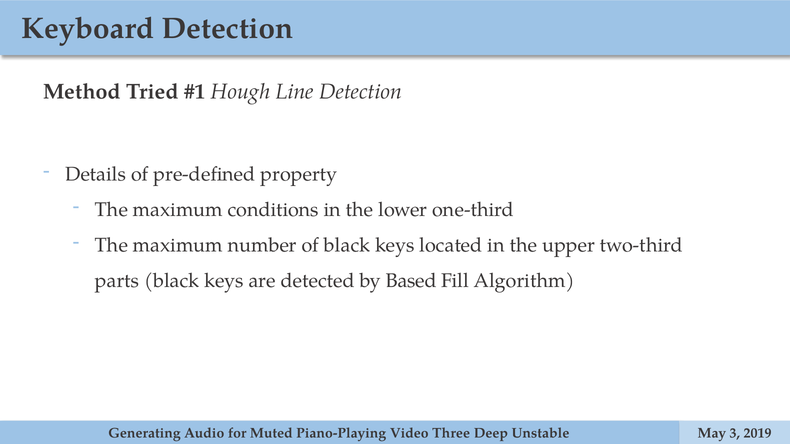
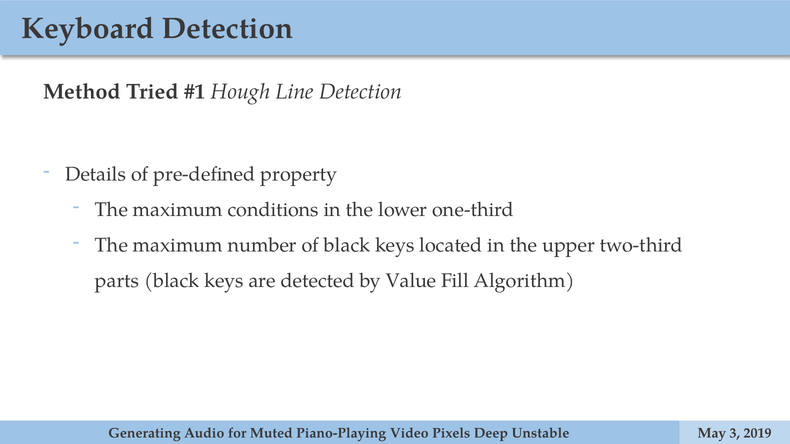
Based: Based -> Value (411, 281)
Three: Three -> Pixels (451, 434)
